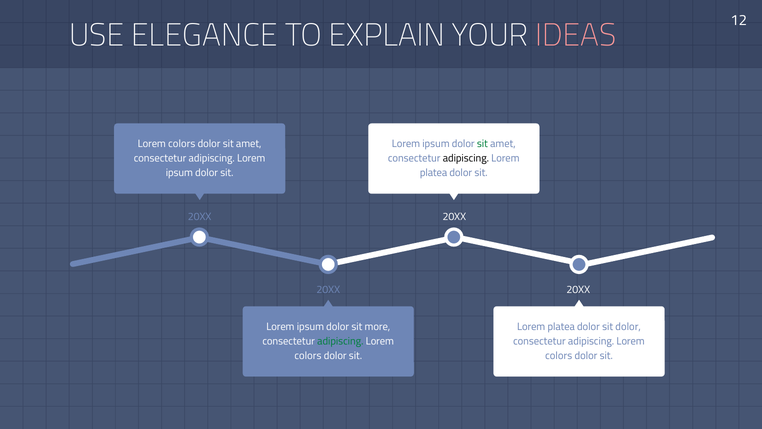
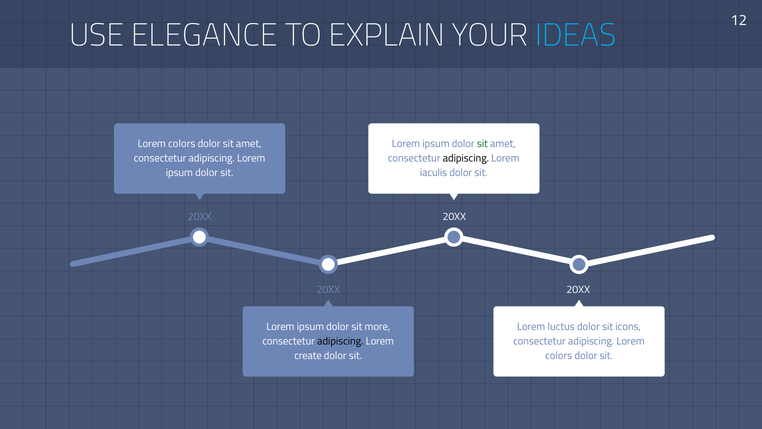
IDEAS colour: pink -> light blue (576, 35)
platea: platea -> iaculis (434, 173)
platea: platea -> luctus (561, 326)
sit dolor: dolor -> icons (628, 326)
adipiscing colour: green -> black (340, 341)
colors: colors -> create (308, 356)
